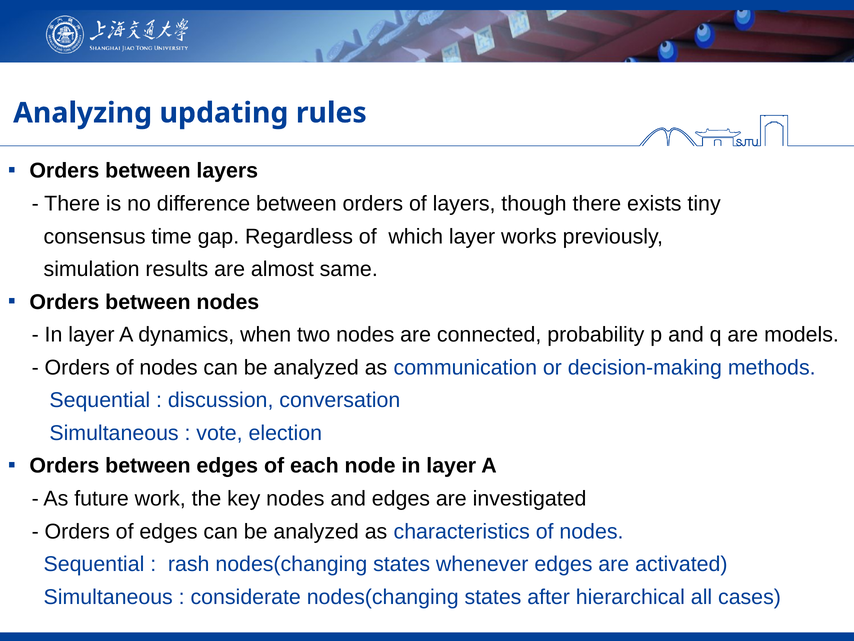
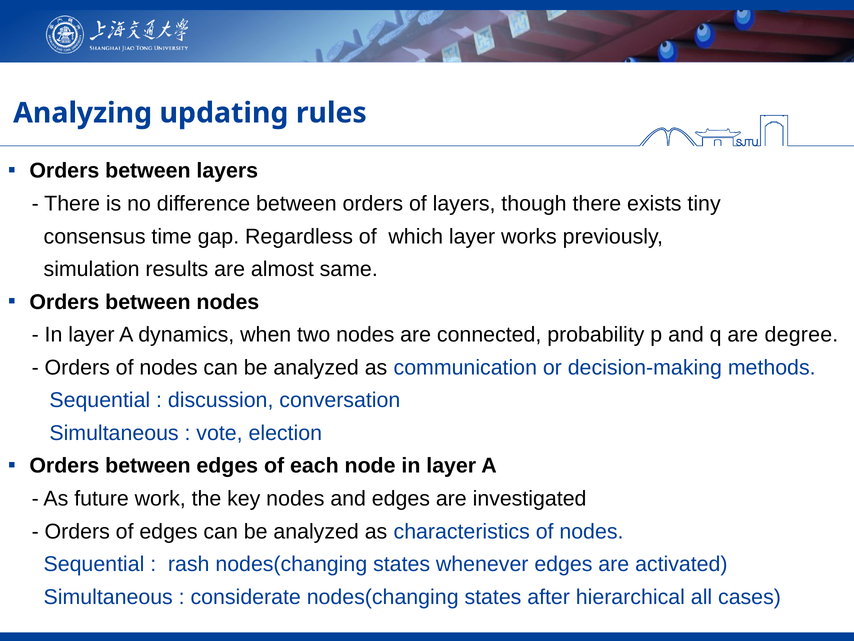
models: models -> degree (801, 335)
